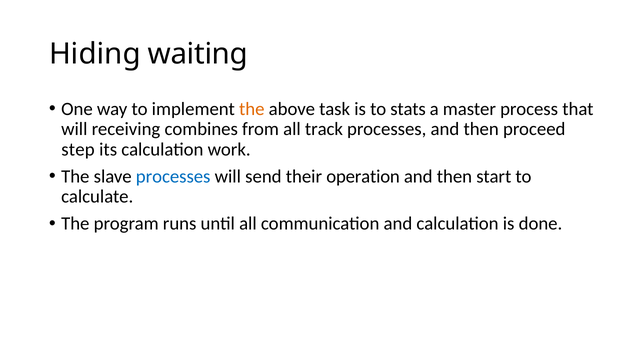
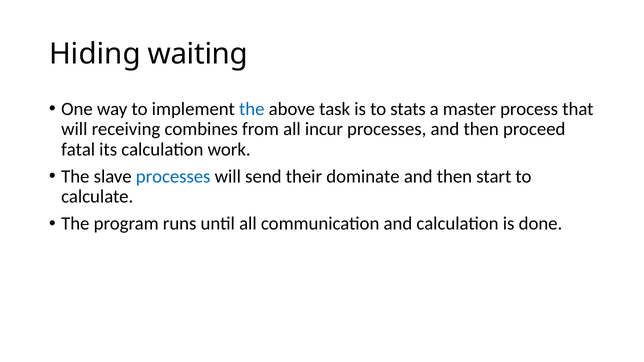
the colour: orange -> blue (252, 109)
track: track -> incur (324, 129)
step: step -> fatal (78, 149)
operation: operation -> dominate (363, 176)
